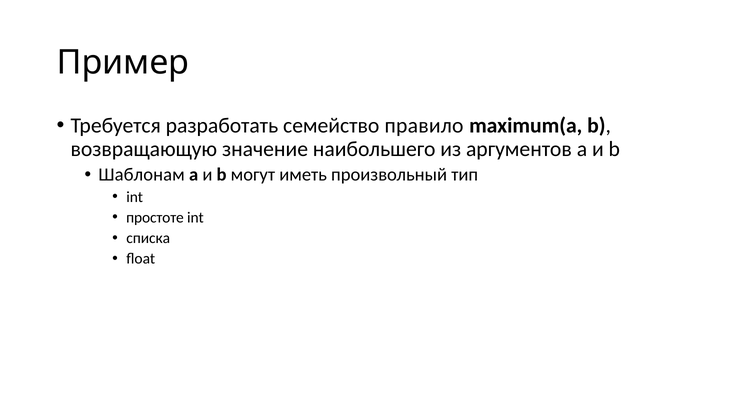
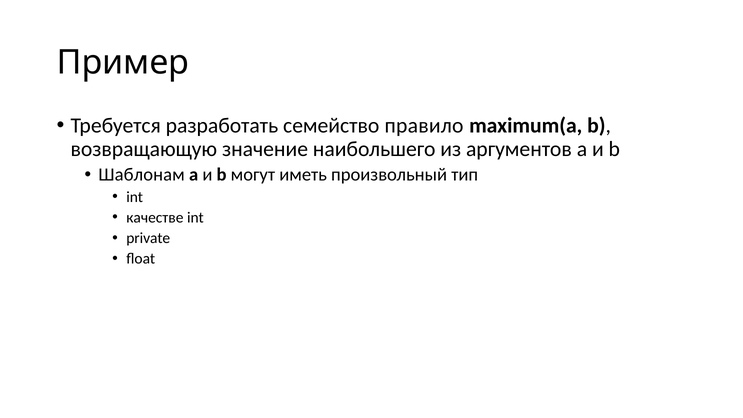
простоте: простоте -> качестве (155, 217)
списка: списка -> private (148, 238)
